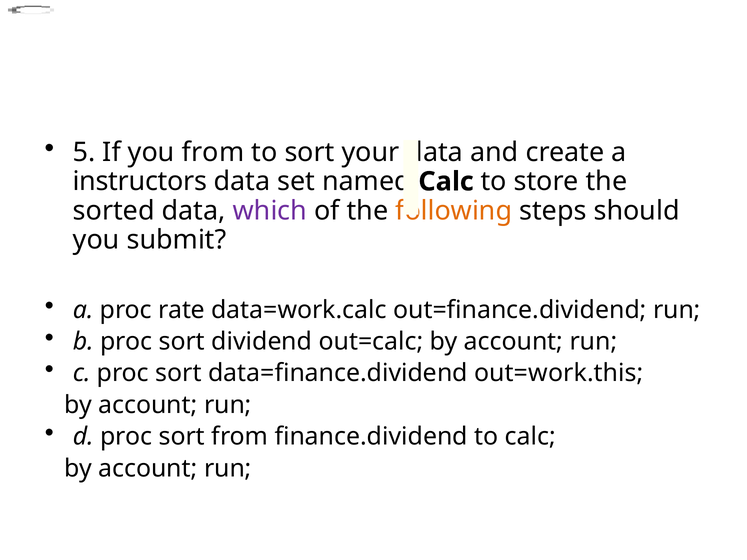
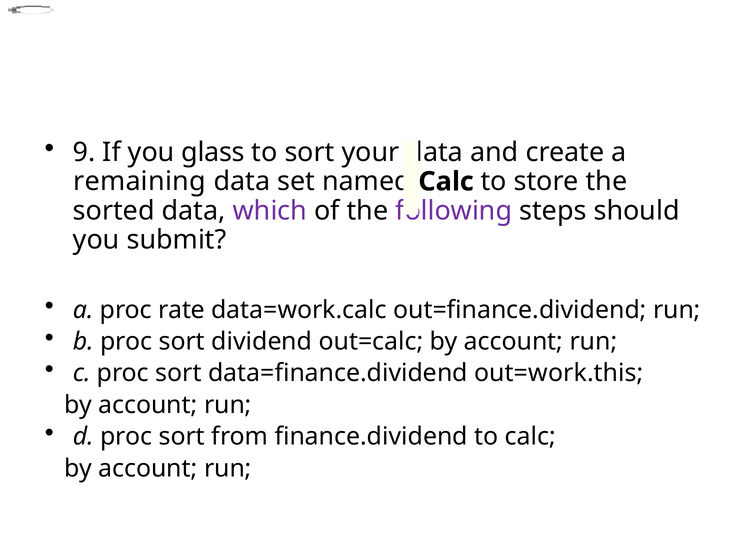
5: 5 -> 9 (84, 153)
you from: from -> glass (213, 153)
instructors: instructors -> remaining (140, 182)
following colour: orange -> purple (454, 211)
